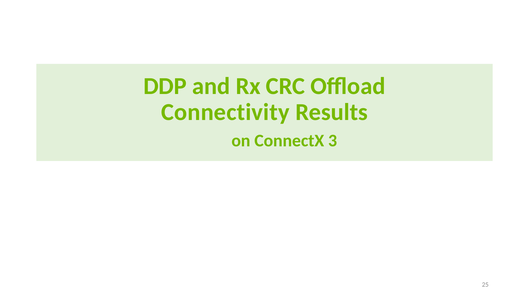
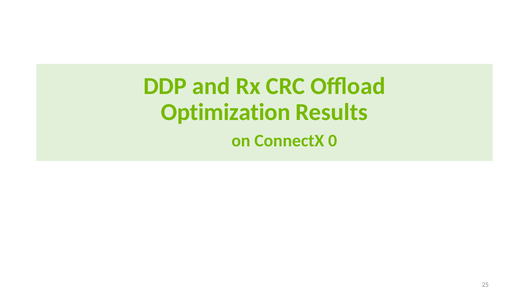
Connectivity: Connectivity -> Optimization (226, 112)
3: 3 -> 0 (333, 141)
